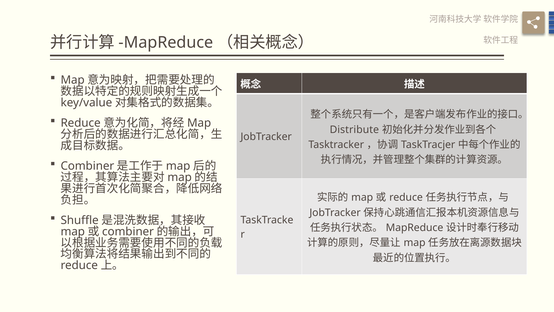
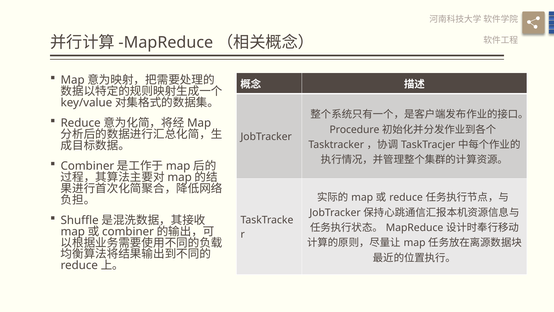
Distribute: Distribute -> Procedure (354, 129)
